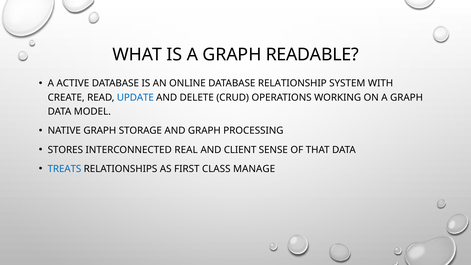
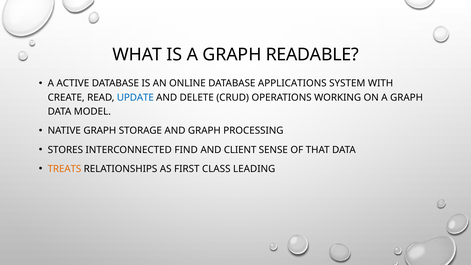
RELATIONSHIP: RELATIONSHIP -> APPLICATIONS (292, 83)
REAL: REAL -> FIND (186, 150)
TREATS colour: blue -> orange (64, 169)
MANAGE: MANAGE -> LEADING (254, 169)
